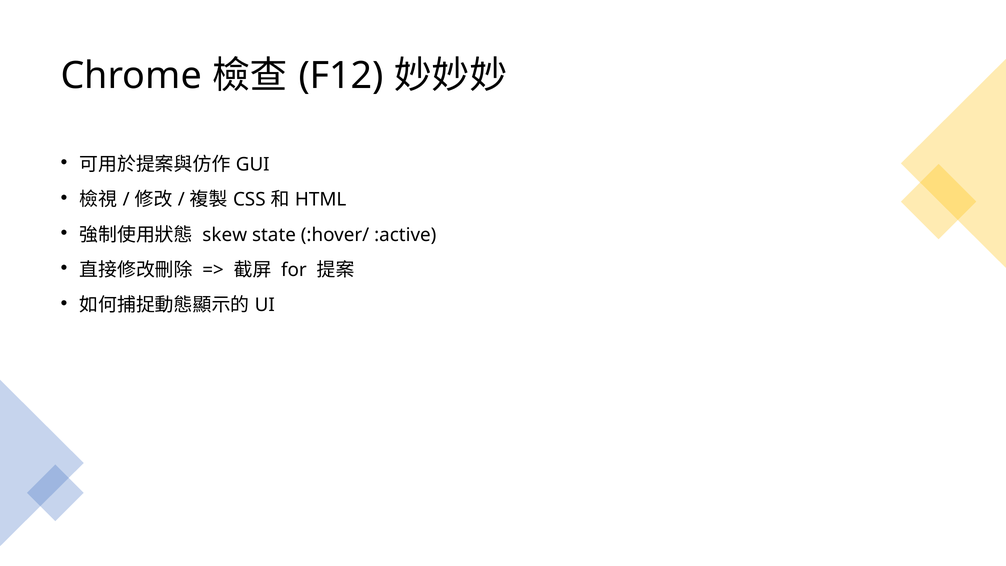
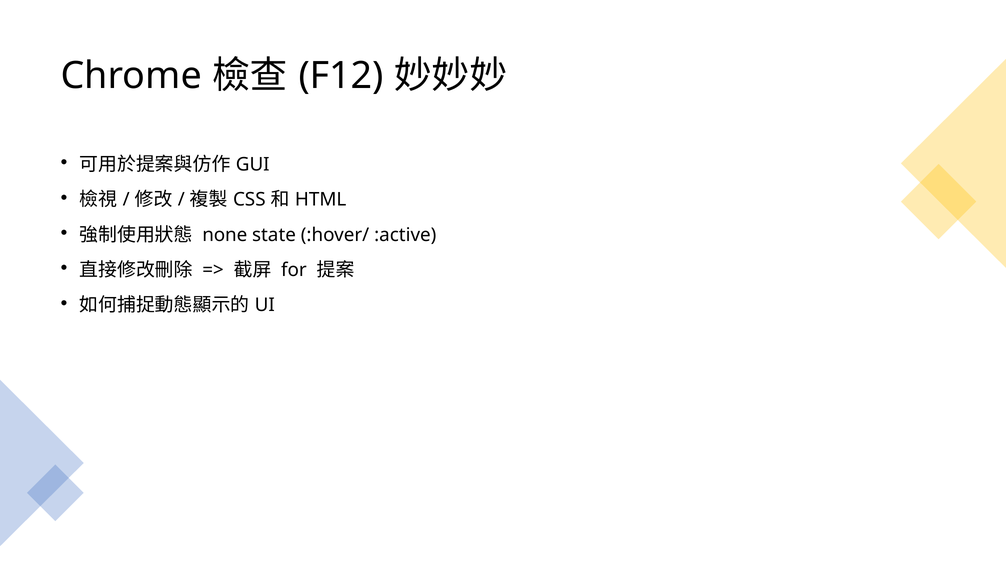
skew: skew -> none (225, 235)
